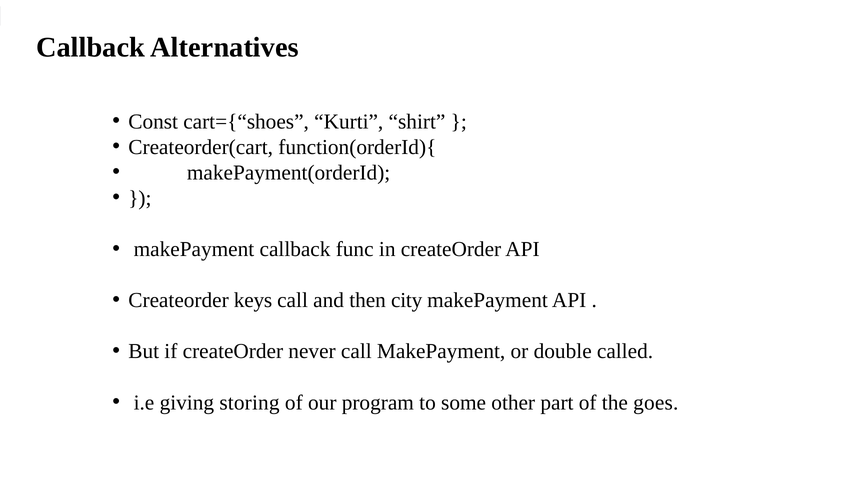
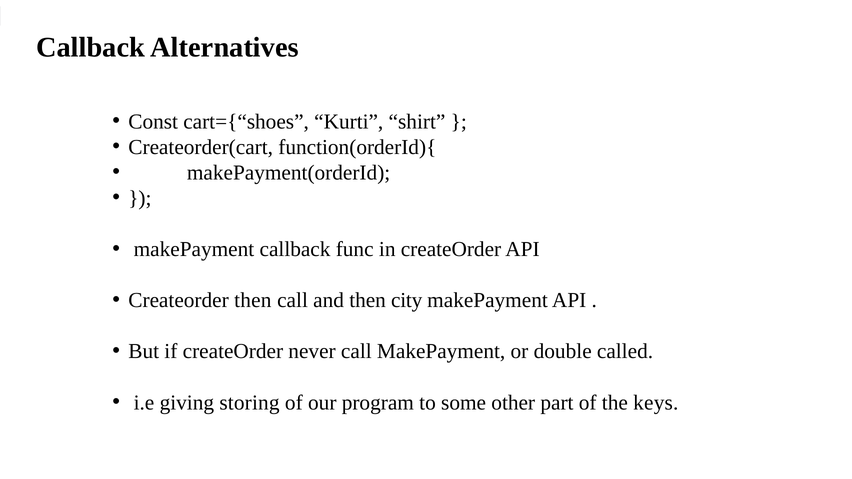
Createorder keys: keys -> then (253, 300)
goes: goes -> keys (656, 403)
